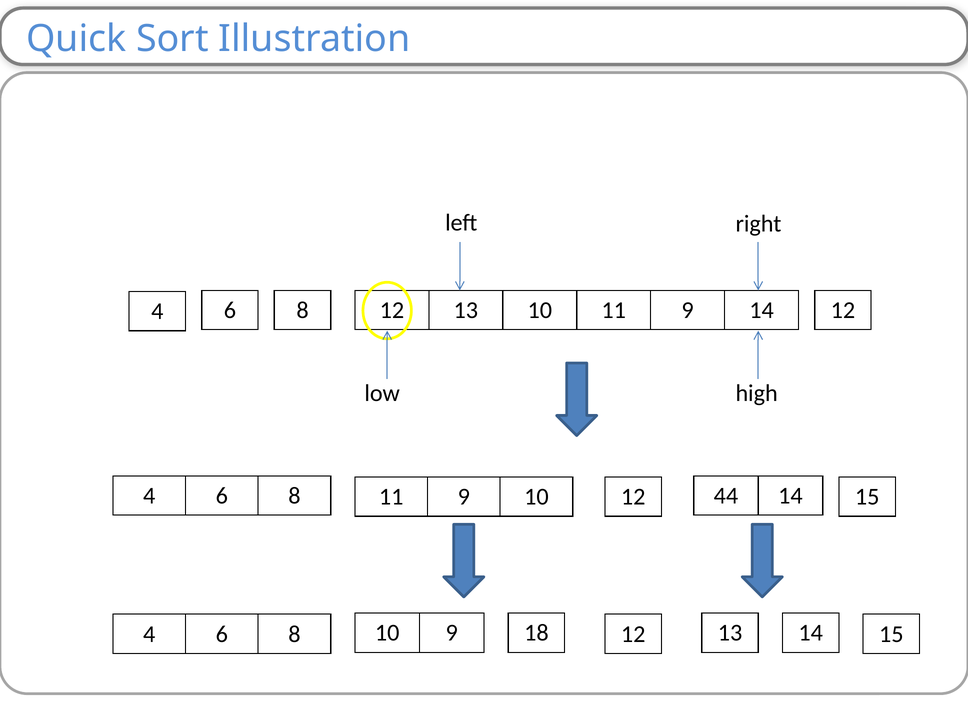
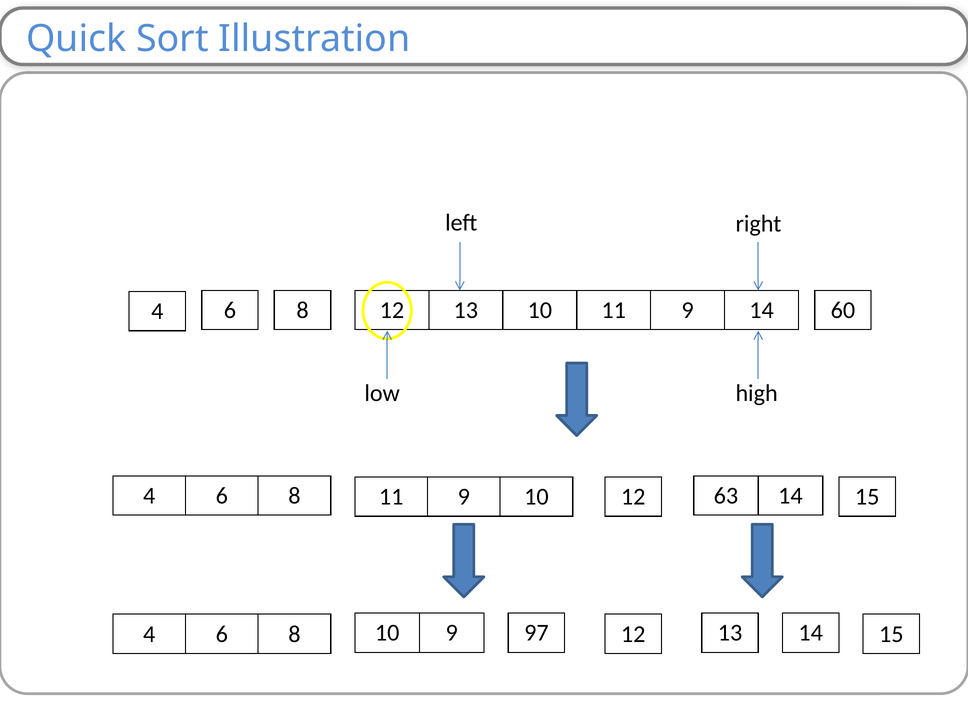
9 14 12: 12 -> 60 (843, 310)
44: 44 -> 63 (726, 496)
18: 18 -> 97 (536, 633)
